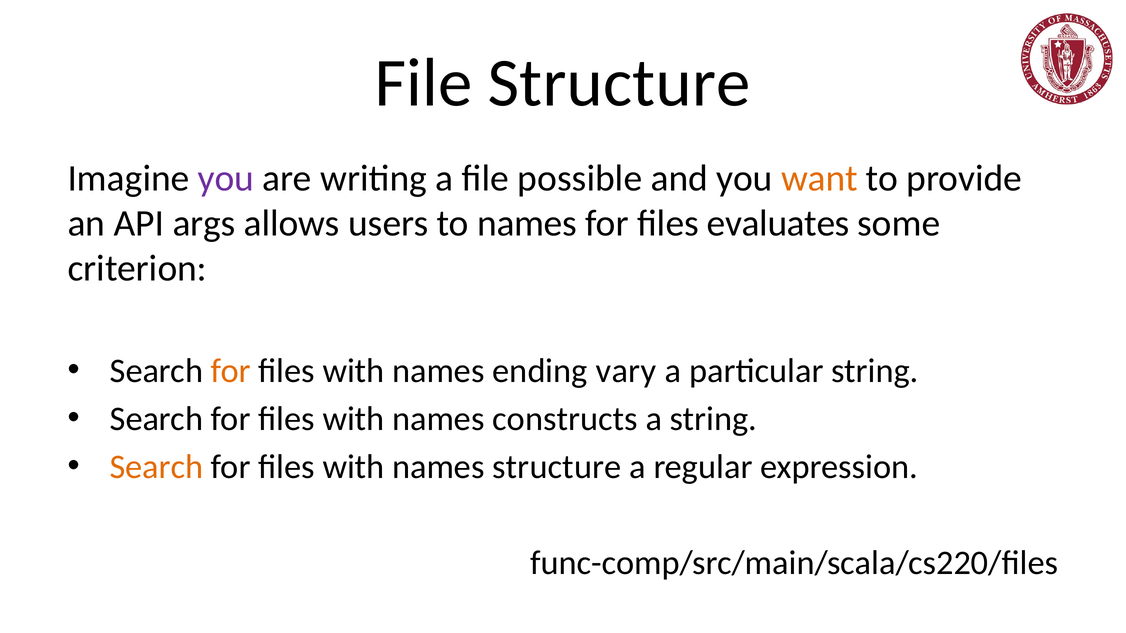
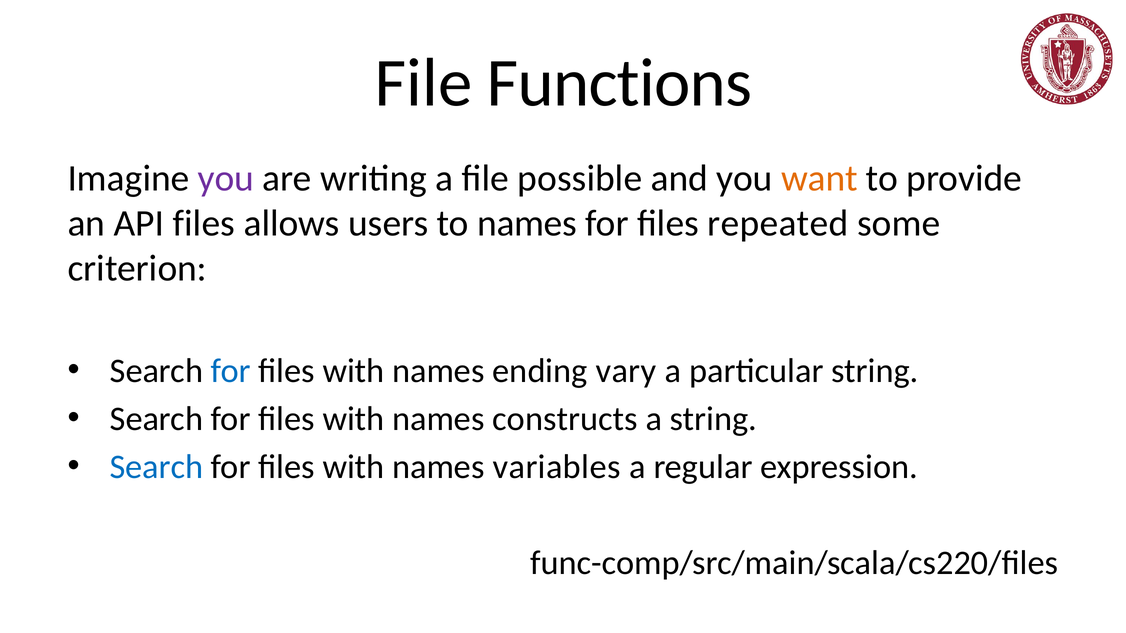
File Structure: Structure -> Functions (619, 83)
API args: args -> files (204, 224)
evaluates: evaluates -> repeated (778, 224)
for colour: orange -> blue (231, 371)
Search colour: orange -> blue (156, 467)
names structure: structure -> variables (557, 467)
